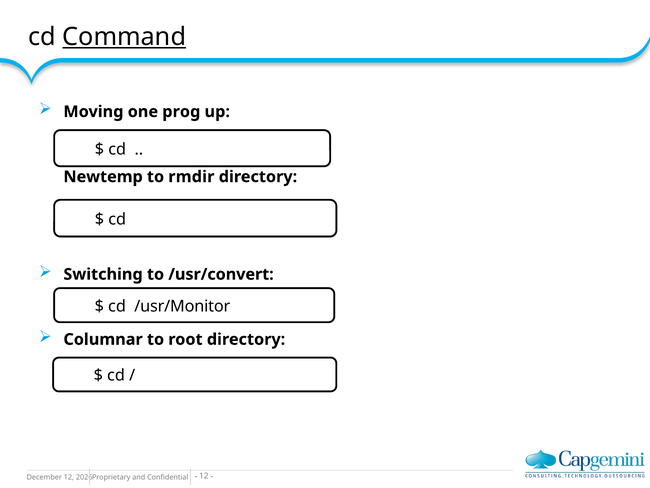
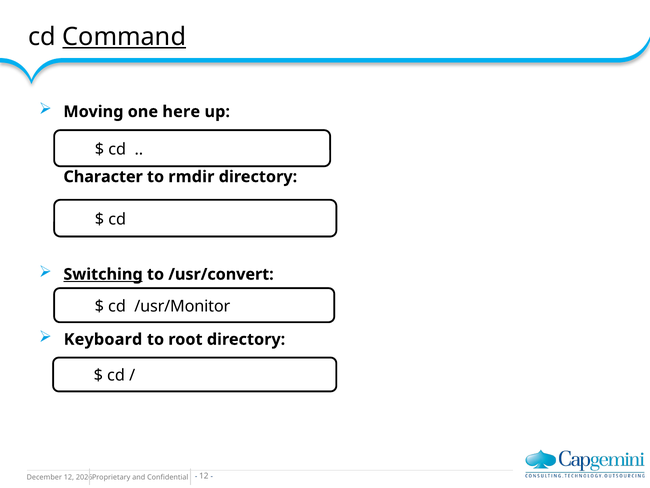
prog: prog -> here (181, 112)
Newtemp: Newtemp -> Character (103, 177)
Switching underline: none -> present (103, 274)
Columnar: Columnar -> Keyboard (103, 339)
